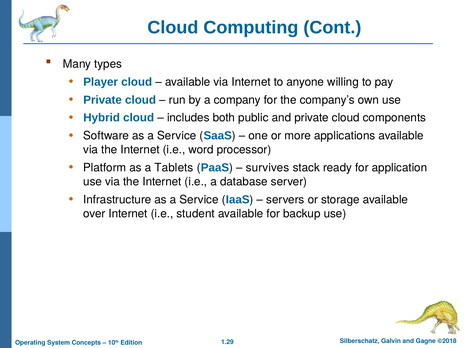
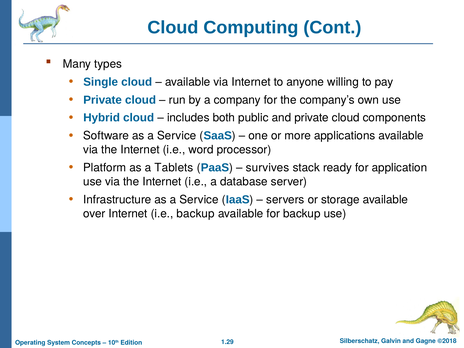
Player: Player -> Single (101, 82)
i.e student: student -> backup (196, 214)
